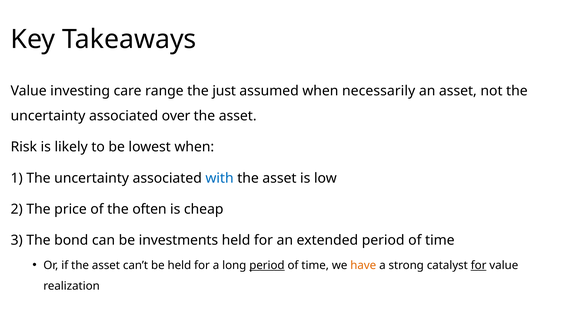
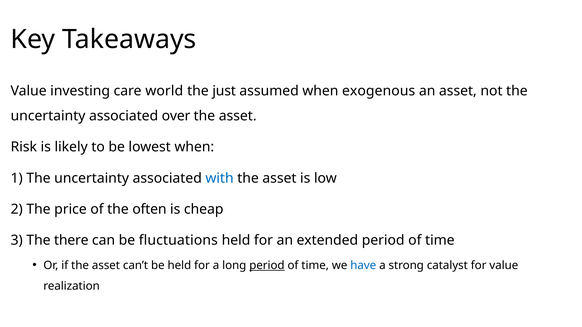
range: range -> world (164, 91)
necessarily: necessarily -> exogenous (379, 91)
bond: bond -> there (71, 241)
investments: investments -> fluctuations (178, 241)
have colour: orange -> blue (363, 266)
for underline: present -> none (479, 266)
